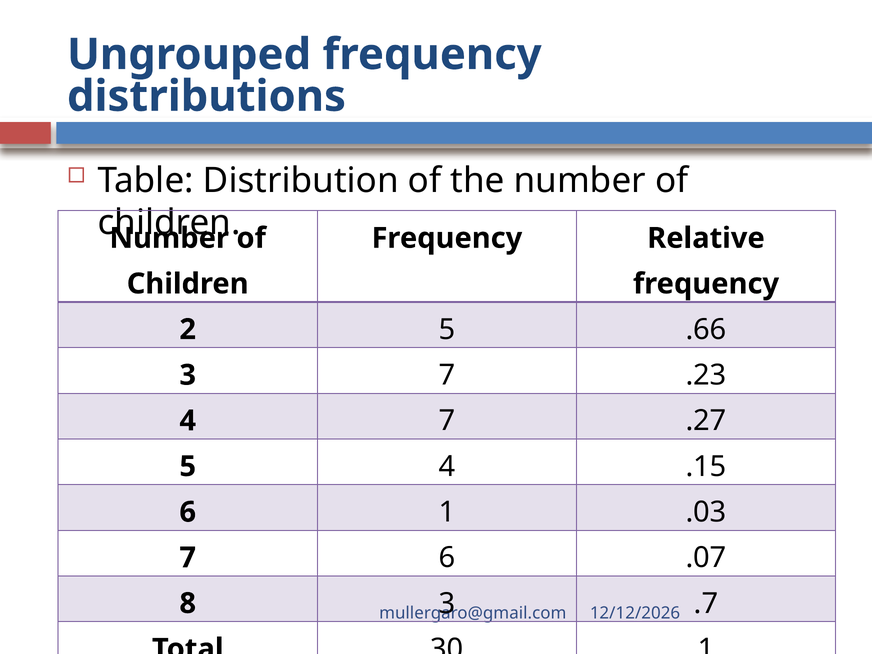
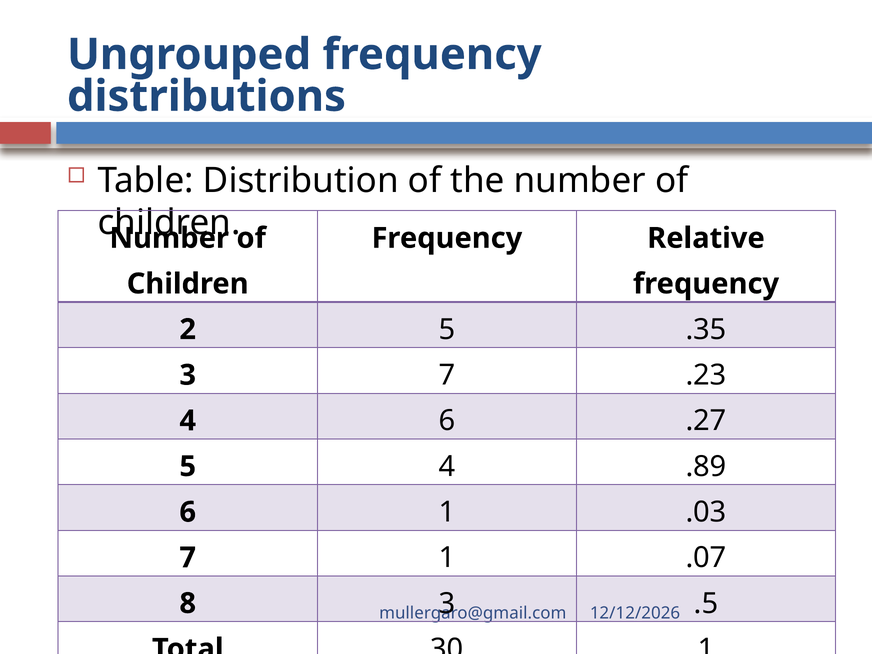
.66: .66 -> .35 (706, 329)
4 7: 7 -> 6 (447, 421)
.15: .15 -> .89 (706, 466)
6: 6 -> 1 (447, 558)
.7: .7 -> .5 (706, 603)
